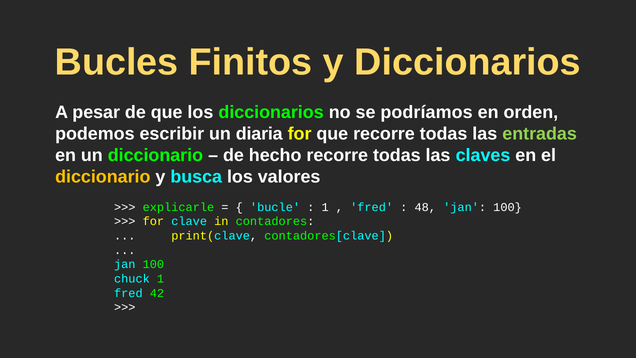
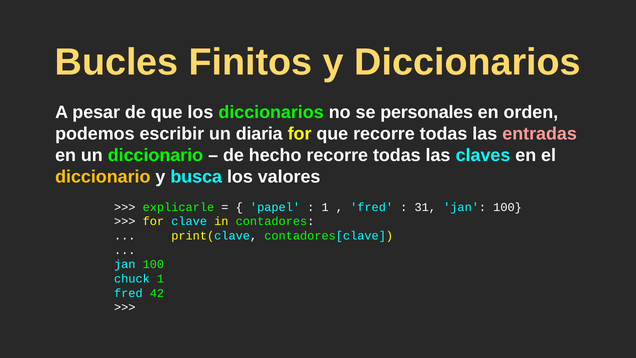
podríamos: podríamos -> personales (427, 112)
entradas colour: light green -> pink (540, 134)
bucle: bucle -> papel (275, 207)
48: 48 -> 31 (425, 207)
